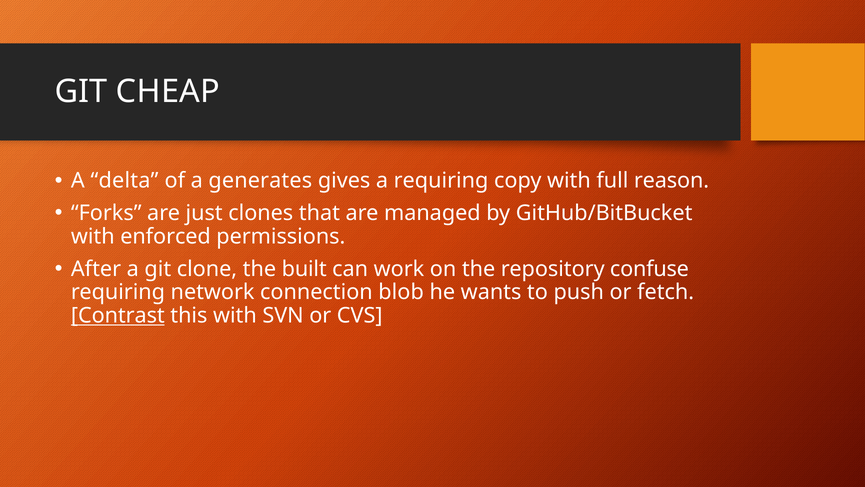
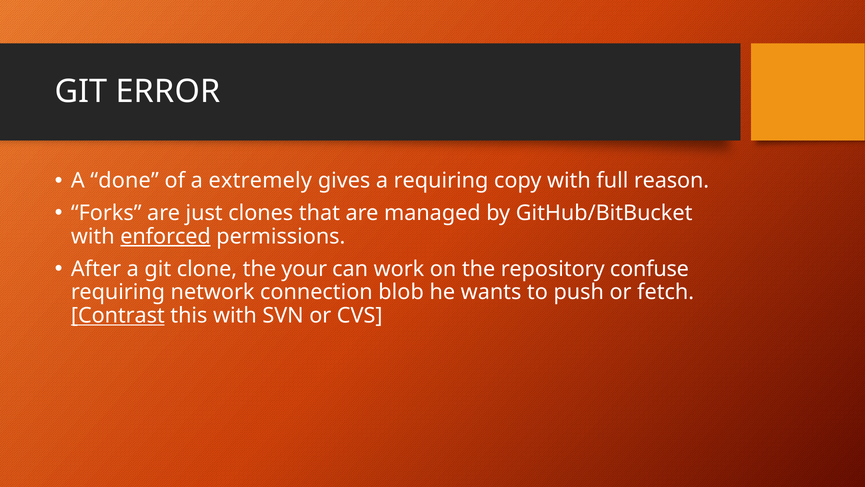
CHEAP: CHEAP -> ERROR (168, 92)
delta: delta -> done (125, 181)
generates: generates -> extremely (260, 181)
enforced underline: none -> present (166, 236)
built: built -> your (304, 269)
